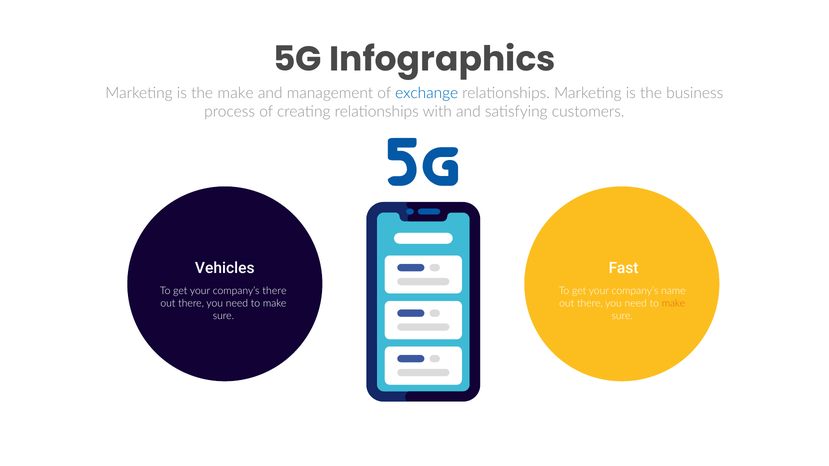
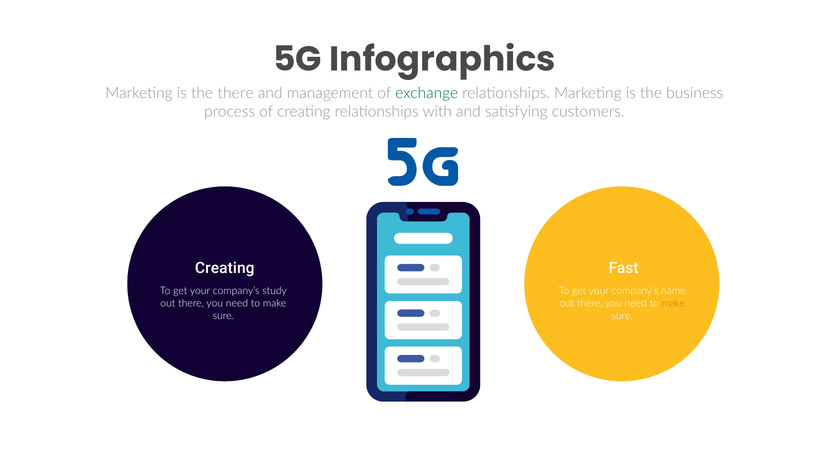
the make: make -> there (236, 93)
exchange colour: blue -> green (427, 93)
Vehicles: Vehicles -> Creating (225, 268)
company’s there: there -> study (275, 291)
